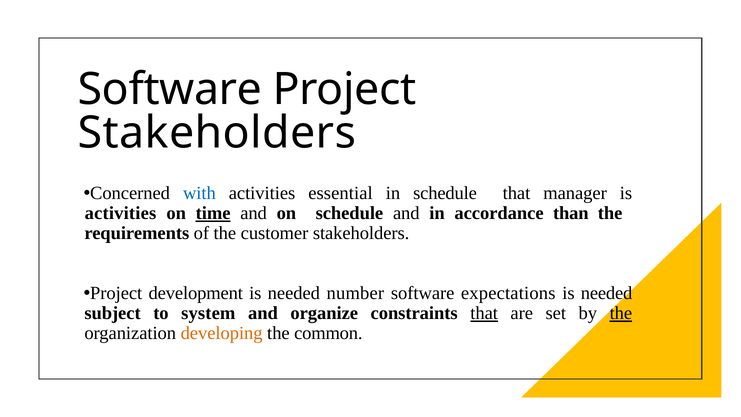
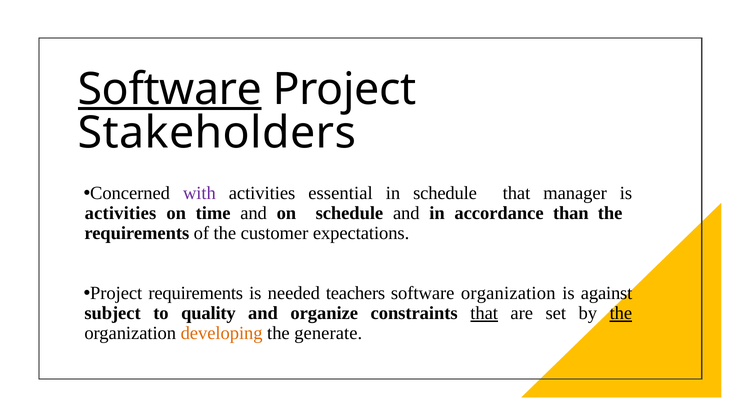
Software underline: none -> present (170, 89)
with colour: blue -> purple (199, 193)
time underline: present -> none (213, 213)
customer stakeholders: stakeholders -> expectations (361, 233)
Project development: development -> requirements (196, 293)
number: number -> teachers (356, 293)
software expectations: expectations -> organization (508, 293)
needed: needed -> against (607, 293)
system: system -> quality (208, 313)
common: common -> generate (328, 333)
